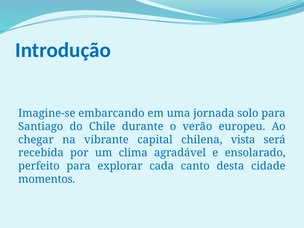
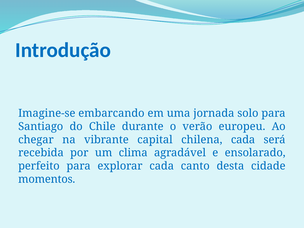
chilena vista: vista -> cada (243, 140)
